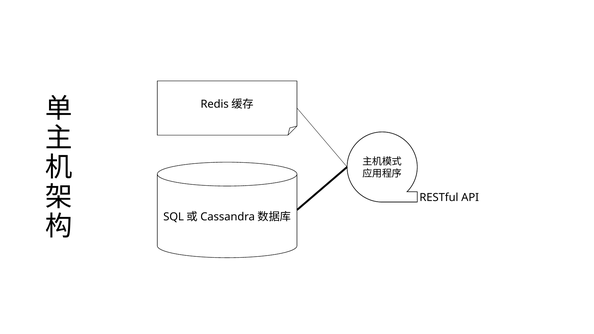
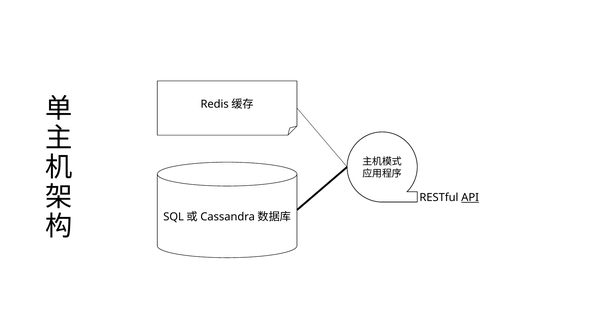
API underline: none -> present (470, 198)
